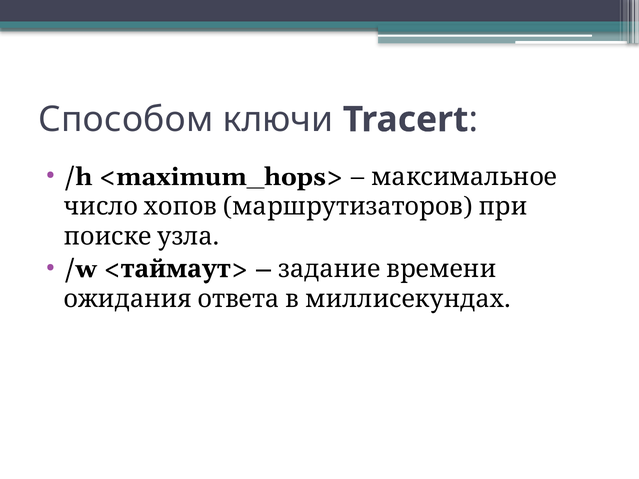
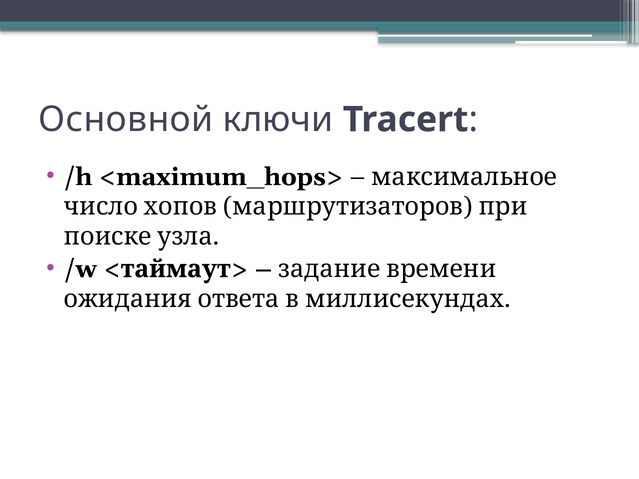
Способом: Способом -> Основной (126, 120)
